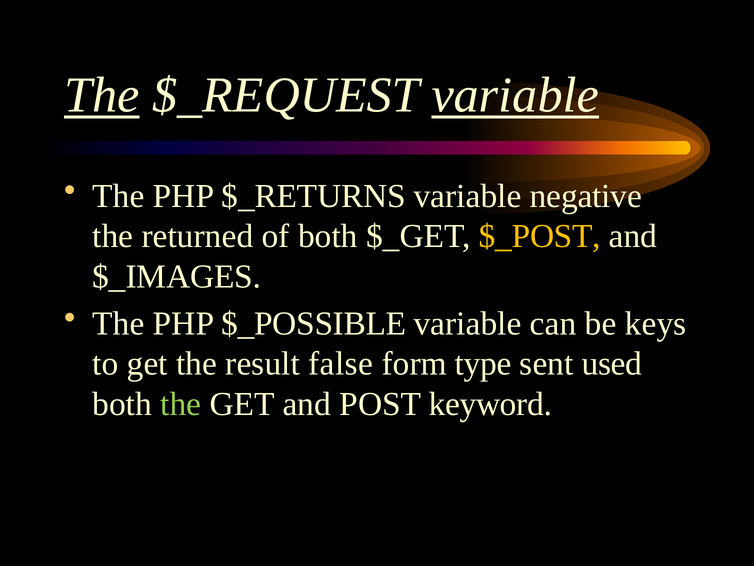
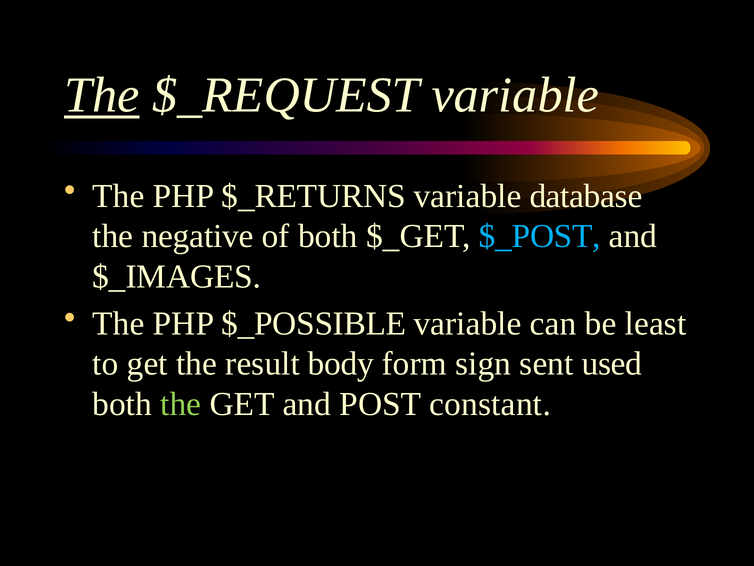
variable underline: present -> none (515, 95)
negative: negative -> database (586, 196)
returned: returned -> negative (198, 236)
$_POST colour: yellow -> light blue (540, 236)
keys: keys -> least (656, 323)
false: false -> body (341, 364)
type: type -> sign (483, 364)
keyword: keyword -> constant (490, 404)
